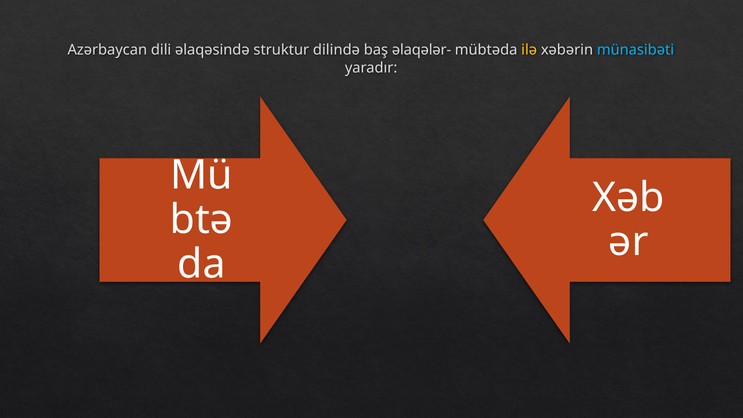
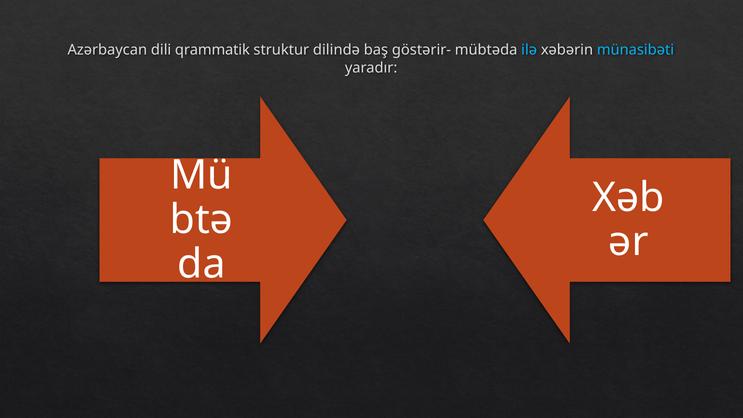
əlaqəsində: əlaqəsində -> qrammatik (212, 50)
əlaqələr-: əlaqələr- -> göstərir- (422, 50)
ilə colour: yellow -> light blue (529, 50)
